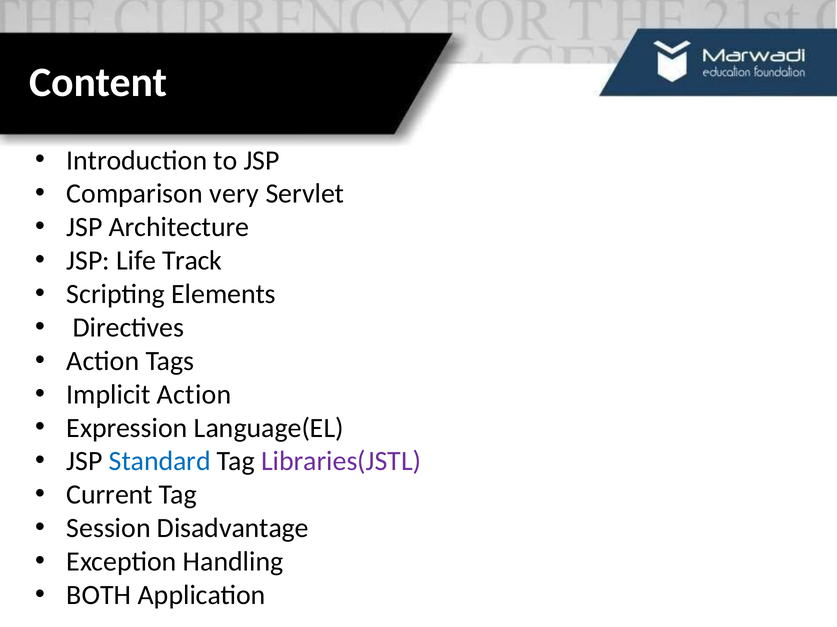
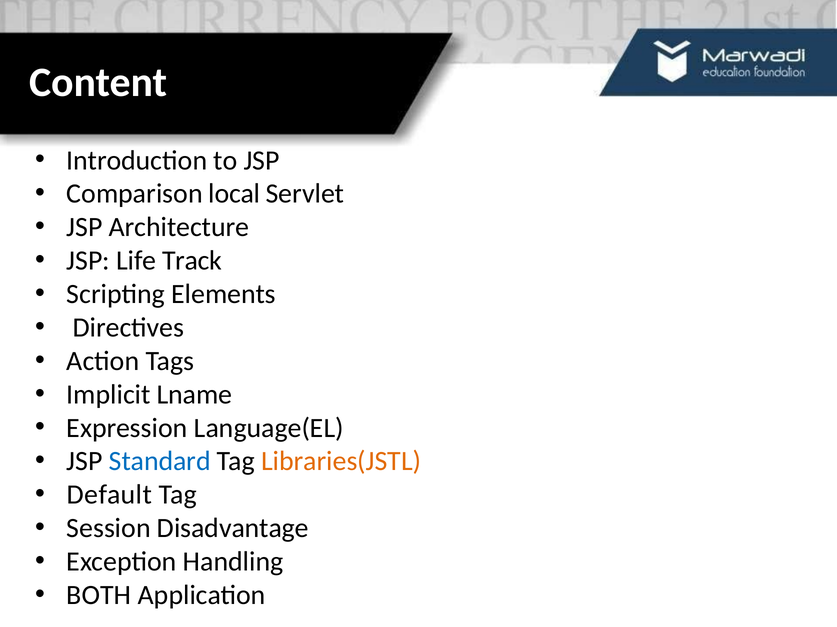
very: very -> local (234, 194)
Implicit Action: Action -> Lname (194, 395)
Libraries(JSTL colour: purple -> orange (341, 462)
Current: Current -> Default (109, 495)
